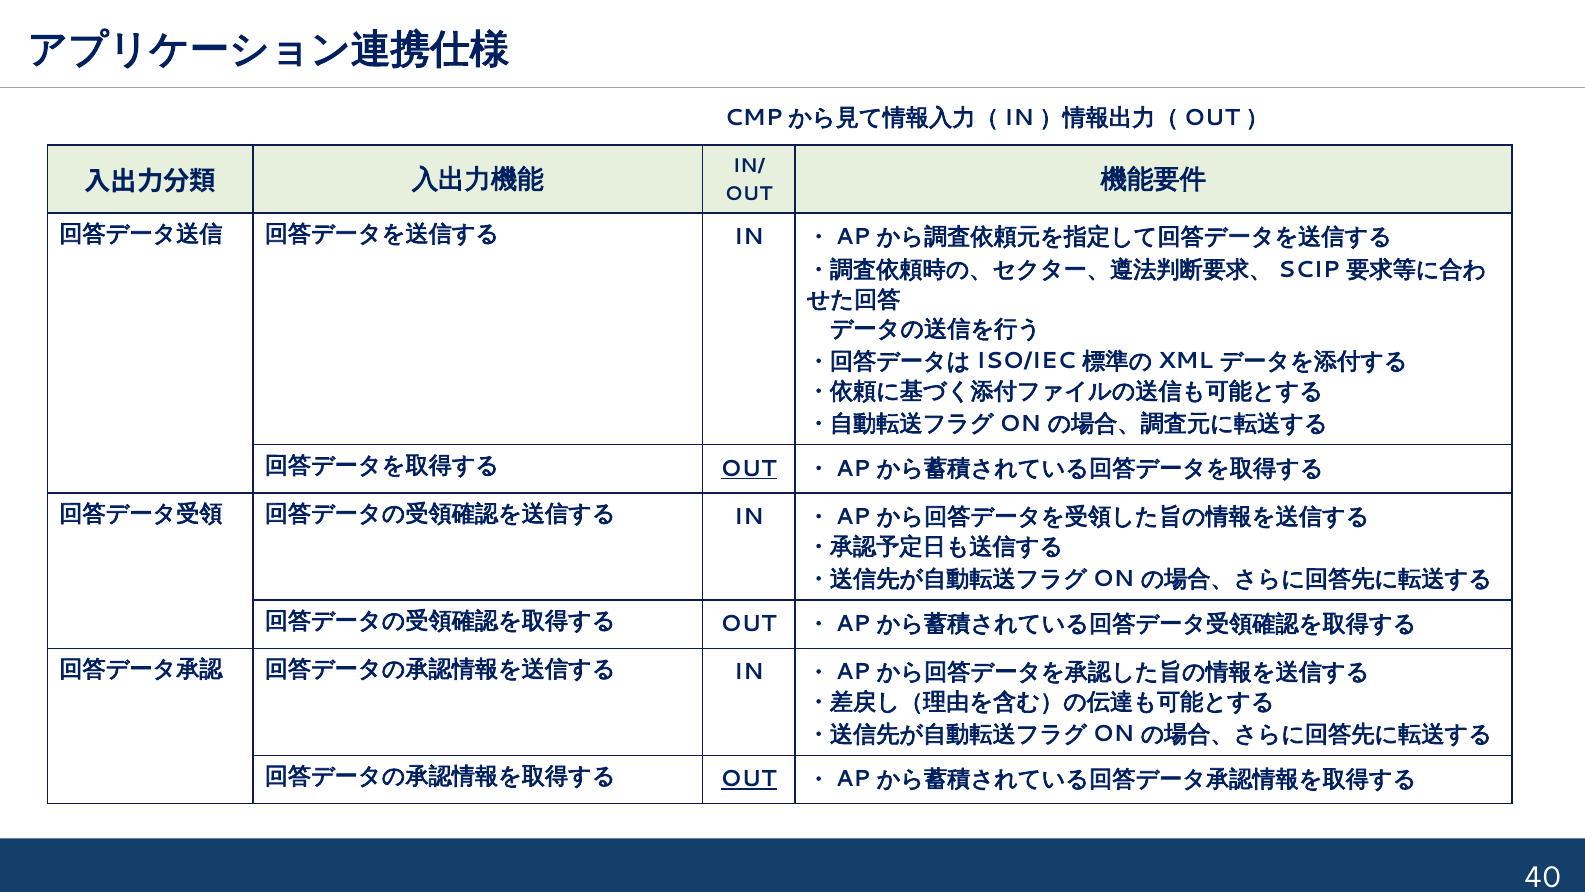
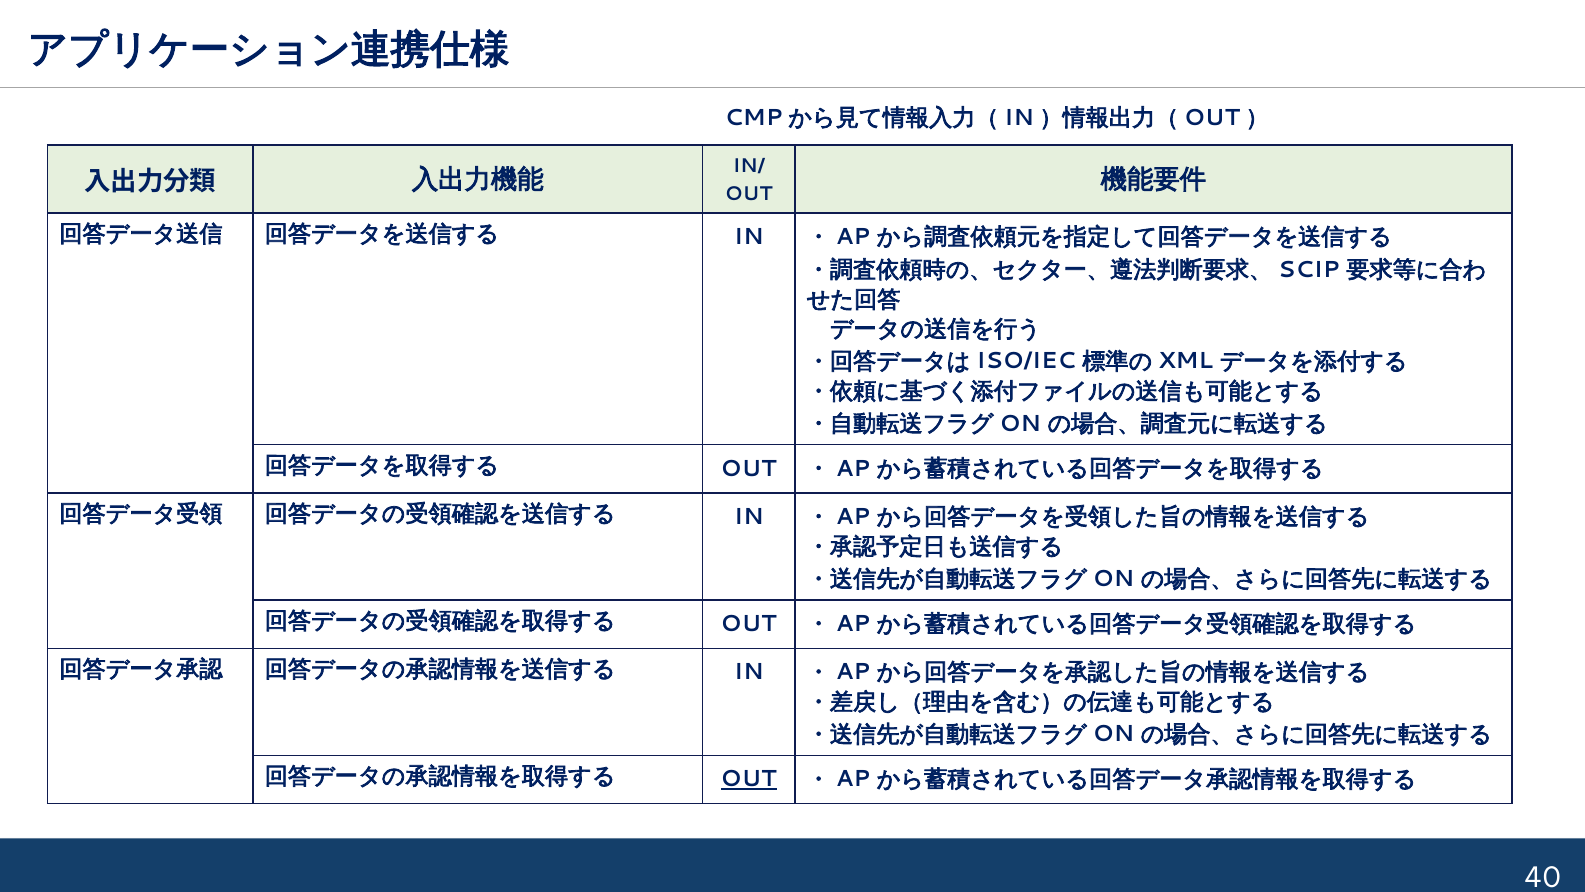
OUT underline: present -> none (749, 468)
